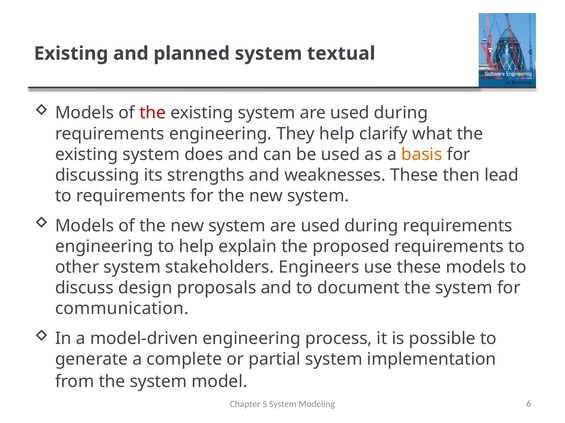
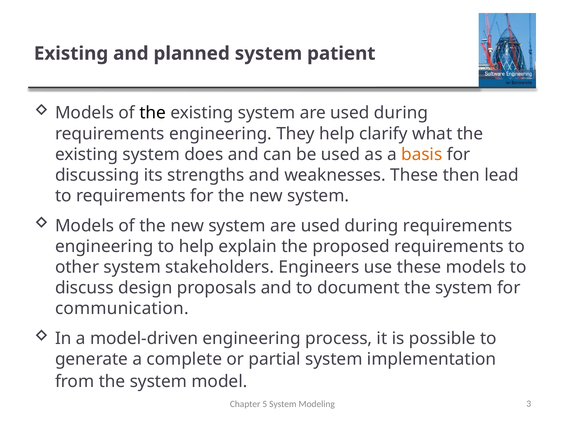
textual: textual -> patient (341, 54)
the colour: red -> black (153, 113)
6: 6 -> 3 (529, 405)
